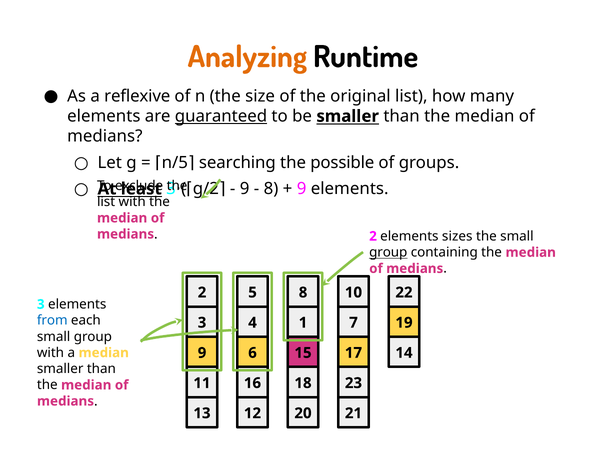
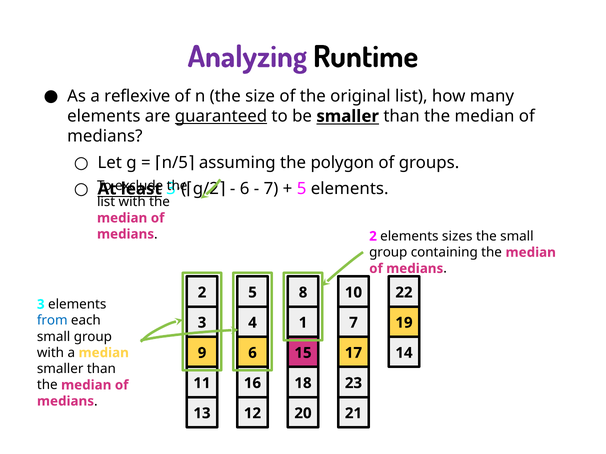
Analyzing colour: orange -> purple (247, 57)
searching: searching -> assuming (237, 163)
possible: possible -> polygon (342, 163)
9: 9 -> 6 (245, 189)
8: 8 -> 7 (271, 189)
9: 9 -> 5 (302, 189)
group underline: present -> none (388, 253)
